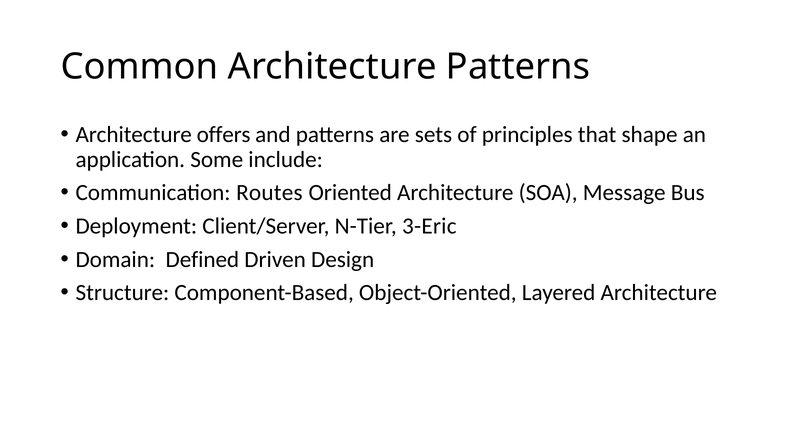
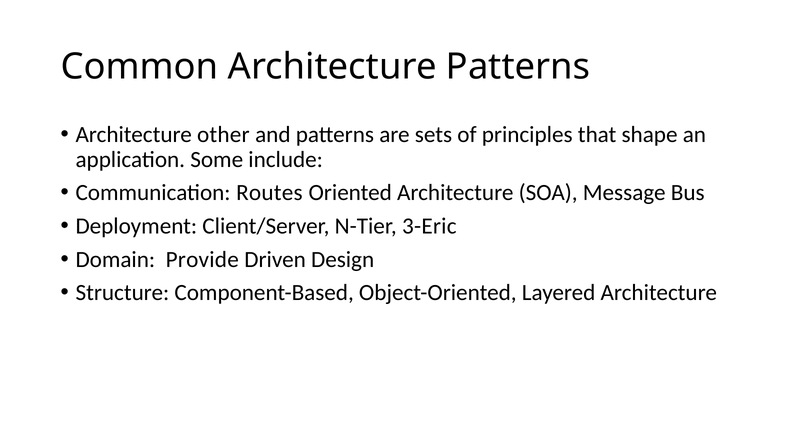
offers: offers -> other (223, 134)
Defined: Defined -> Provide (202, 259)
